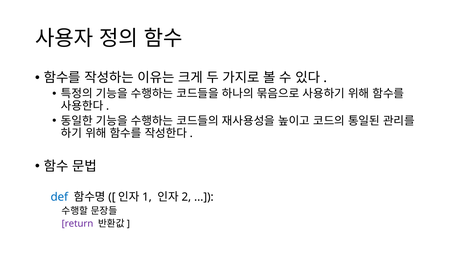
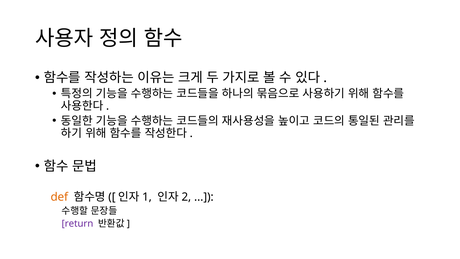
def colour: blue -> orange (59, 197)
